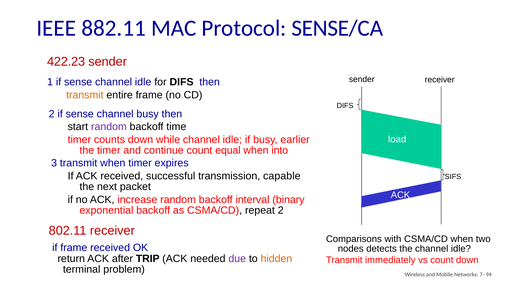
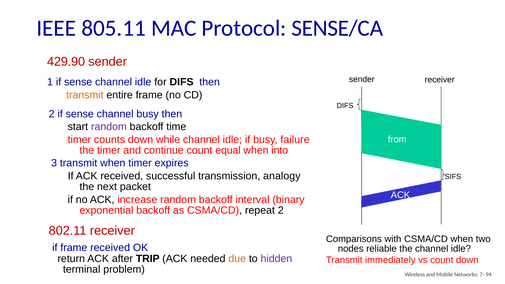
882.11: 882.11 -> 805.11 (114, 28)
422.23: 422.23 -> 429.90 (66, 62)
earlier: earlier -> failure (295, 140)
load: load -> from (397, 139)
capable: capable -> analogy (282, 176)
detects: detects -> reliable (381, 249)
due colour: purple -> orange (237, 259)
hidden colour: orange -> purple (276, 259)
